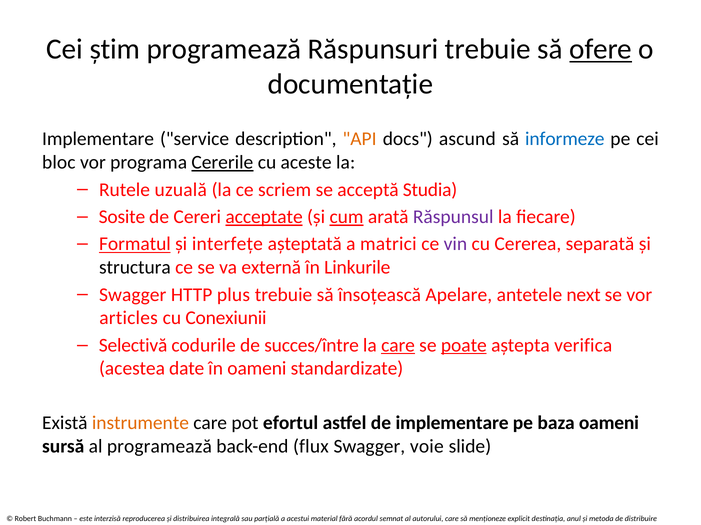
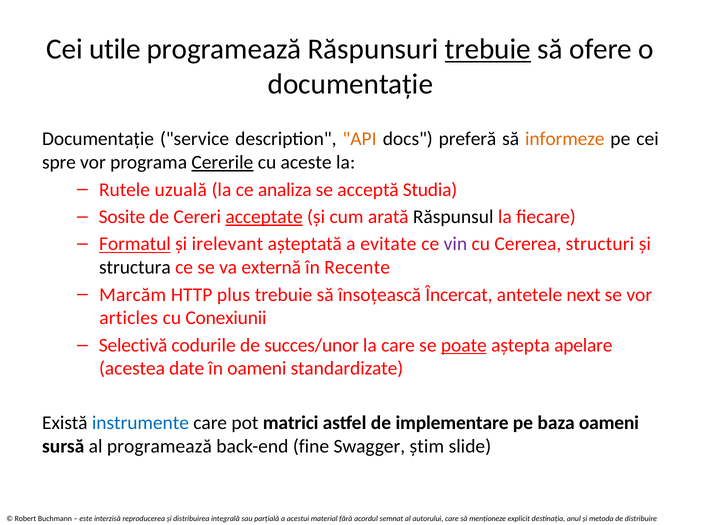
știm: știm -> utile (115, 49)
trebuie underline: none -> present (488, 49)
ofere underline: present -> none (601, 49)
Implementare: Implementare -> Documentație (98, 139)
ascund: ascund -> preferă (467, 139)
informeze colour: blue -> orange (565, 139)
bloc: bloc -> spre (59, 163)
scriem: scriem -> analiza (285, 190)
cum underline: present -> none (347, 217)
Răspunsul colour: purple -> black (453, 217)
interfețe: interfețe -> irelevant (227, 244)
matrici: matrici -> evitate (388, 244)
separată: separată -> structuri (600, 244)
Linkurile: Linkurile -> Recente (357, 268)
Swagger: Swagger -> Marcăm (133, 295)
Apelare: Apelare -> Încercat (459, 295)
succes/între: succes/între -> succes/unor (312, 346)
care underline: present -> none (398, 346)
verifica: verifica -> apelare (583, 346)
instrumente colour: orange -> blue (140, 424)
efortul: efortul -> matrici (291, 424)
flux: flux -> fine (311, 447)
voie: voie -> știm (427, 447)
